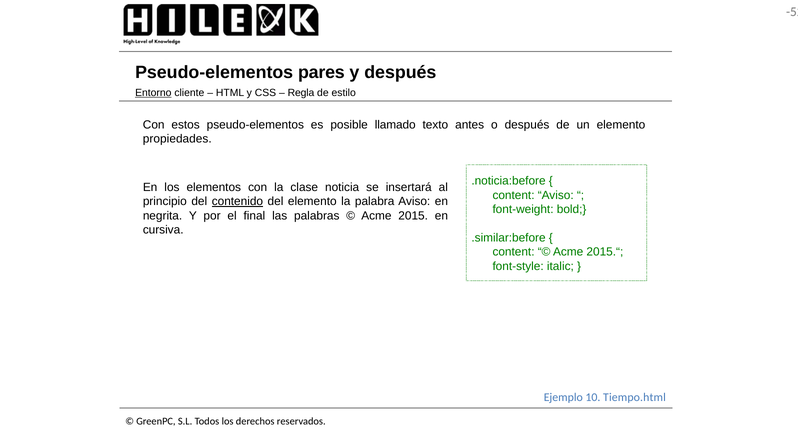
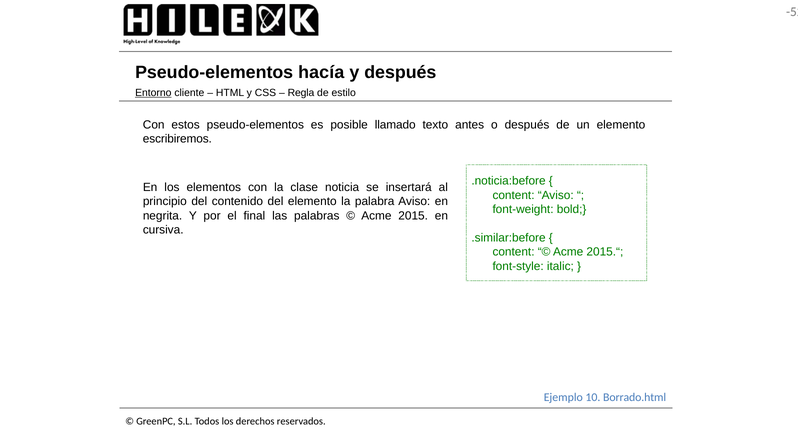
pares: pares -> hacía (321, 72)
propiedades: propiedades -> escribiremos (177, 139)
contenido underline: present -> none (237, 202)
Tiempo.html: Tiempo.html -> Borrado.html (635, 398)
